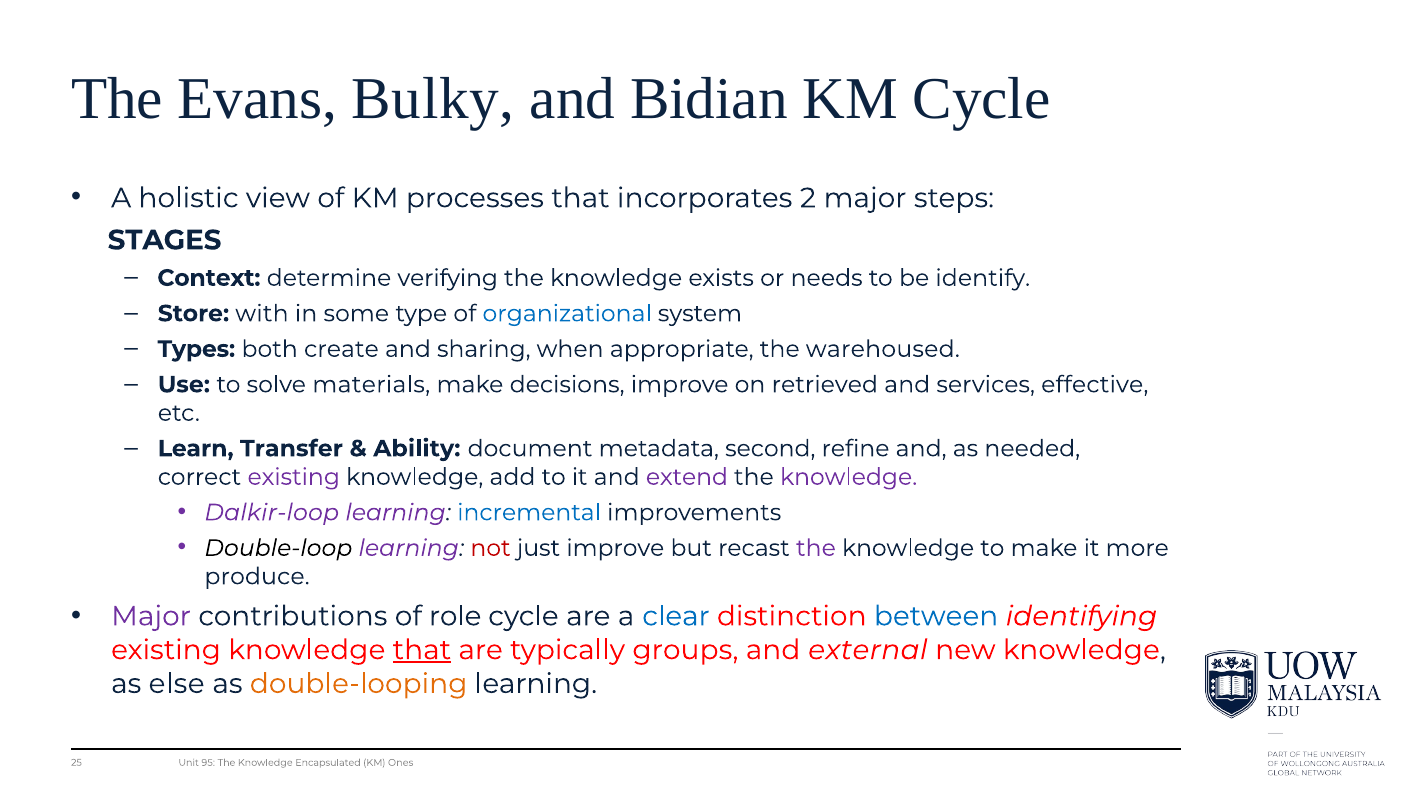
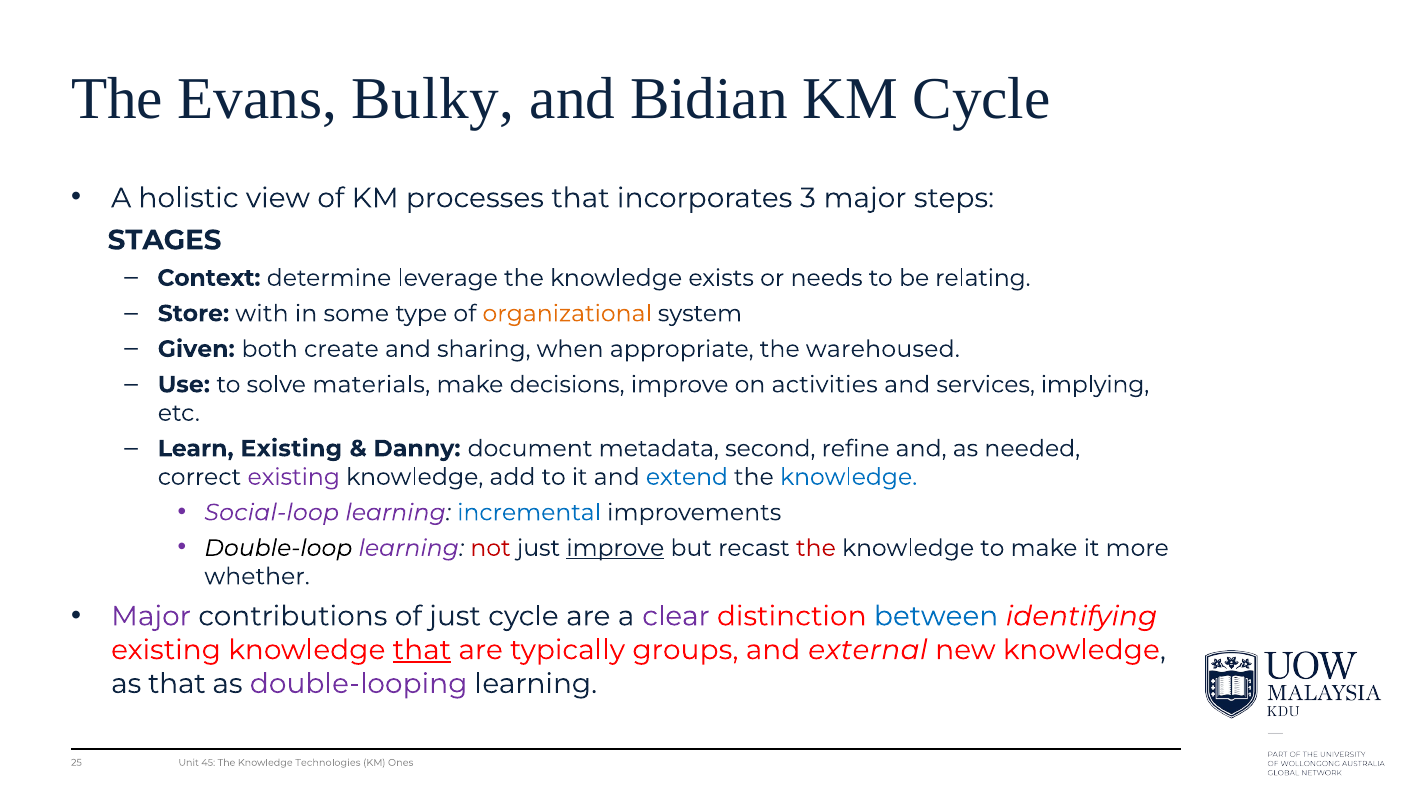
2: 2 -> 3 (808, 198)
verifying: verifying -> leverage (448, 278)
identify: identify -> relating (983, 278)
organizational colour: blue -> orange (567, 313)
Types: Types -> Given (196, 349)
retrieved: retrieved -> activities (825, 385)
effective: effective -> implying (1095, 385)
Learn Transfer: Transfer -> Existing (291, 448)
Ability: Ability -> Danny (417, 448)
extend colour: purple -> blue (687, 477)
knowledge colour: purple -> blue (849, 477)
Dalkir-loop: Dalkir-loop -> Social-loop (272, 512)
improve underline: none -> present (615, 548)
the colour: purple -> red (816, 548)
produce: produce -> whether (257, 576)
of role: role -> just (455, 616)
clear colour: blue -> purple (676, 616)
as else: else -> that (177, 684)
double-looping colour: orange -> purple (359, 684)
95: 95 -> 45 (208, 762)
Encapsulated: Encapsulated -> Technologies (328, 762)
